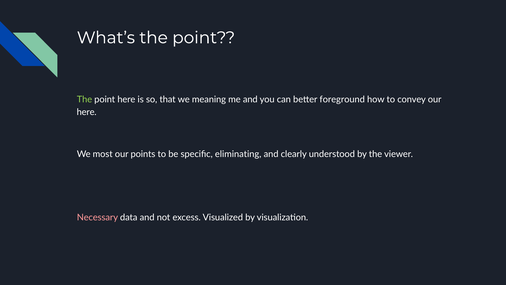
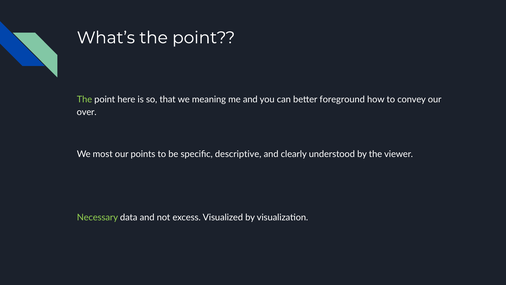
here: here -> over (87, 112)
eliminating: eliminating -> descriptive (238, 154)
Necessary colour: pink -> light green (97, 217)
